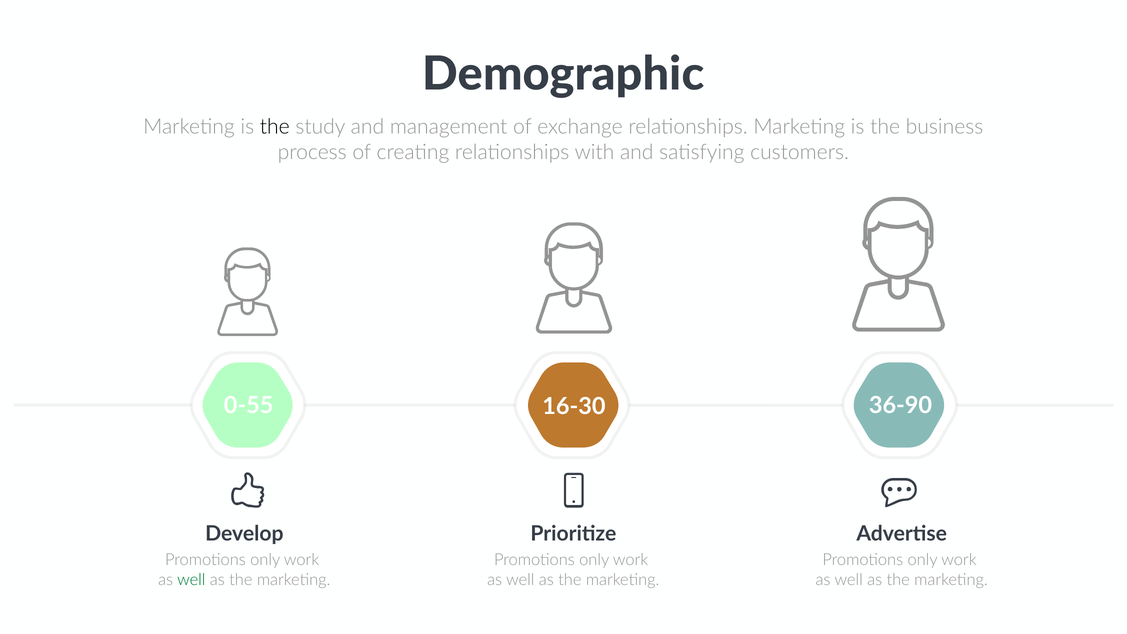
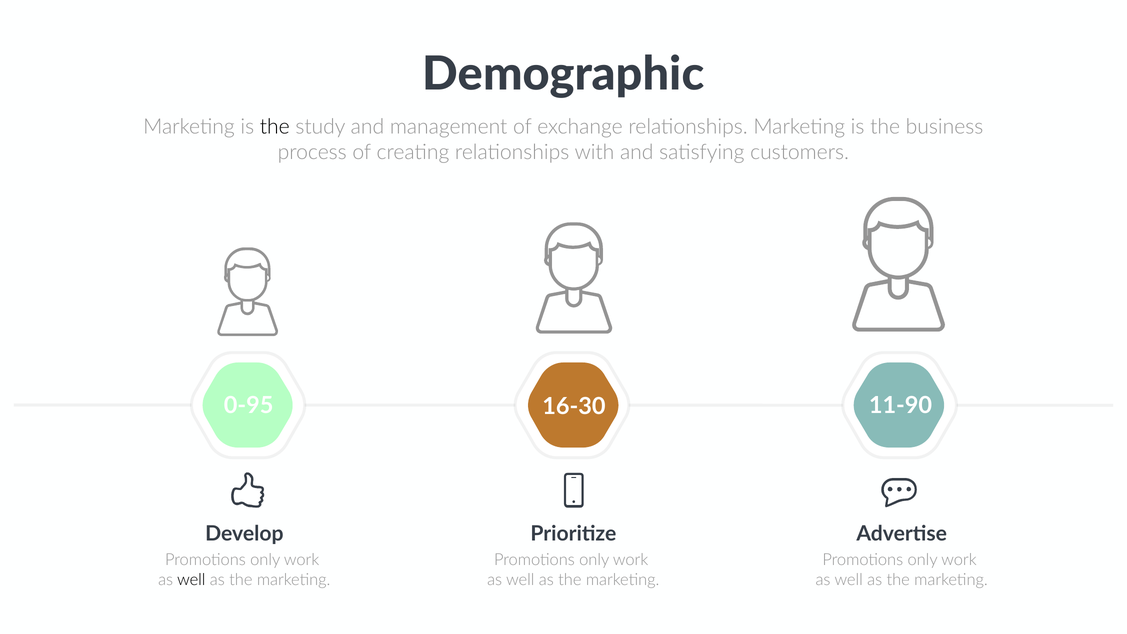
0-55: 0-55 -> 0-95 (249, 406)
36-90: 36-90 -> 11-90 (900, 406)
well colour: green -> black (191, 580)
